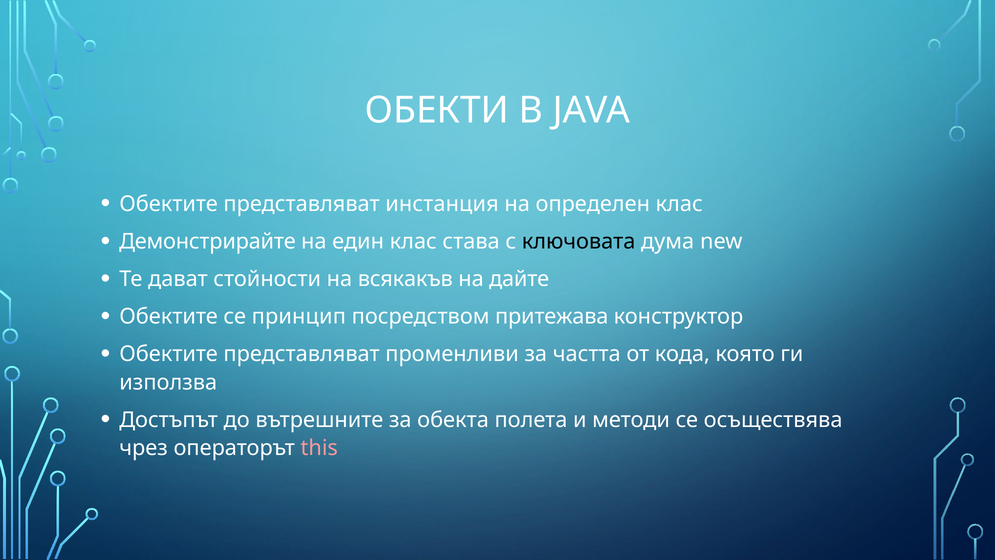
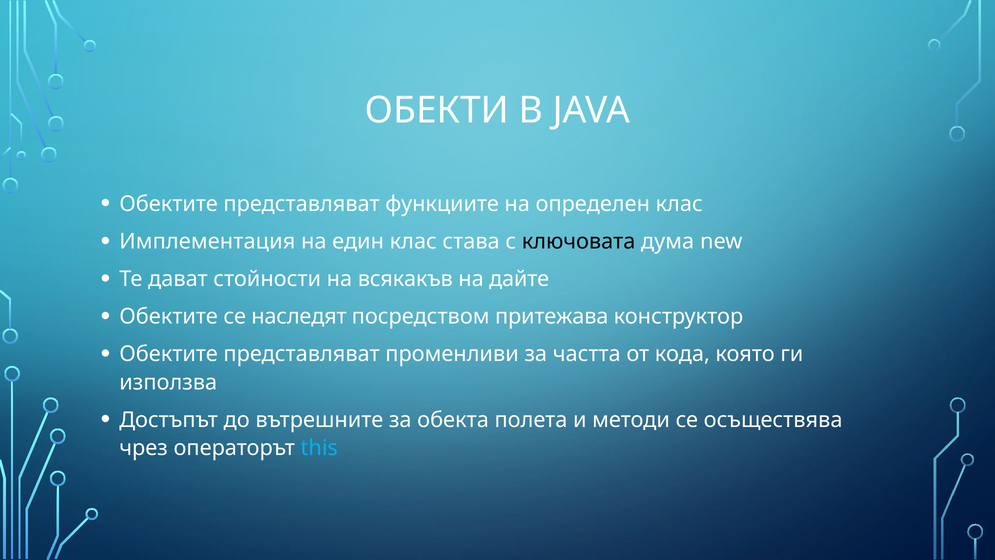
инстанция: инстанция -> функциите (442, 204)
Демонстрирайте: Демонстрирайте -> Имплементация (207, 242)
принцип: принцип -> наследят (299, 317)
this colour: pink -> light blue (319, 448)
